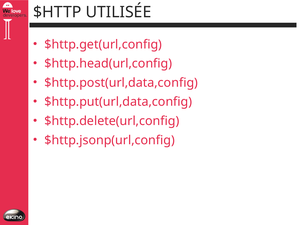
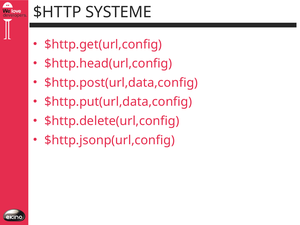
UTILISÉE: UTILISÉE -> SYSTEME (119, 12)
